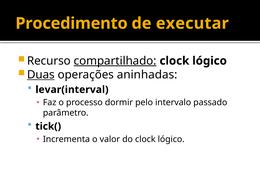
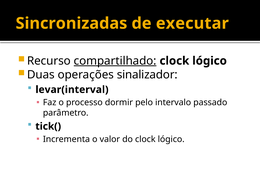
Procedimento: Procedimento -> Sincronizadas (71, 23)
Duas underline: present -> none (41, 75)
aninhadas: aninhadas -> sinalizador (147, 75)
